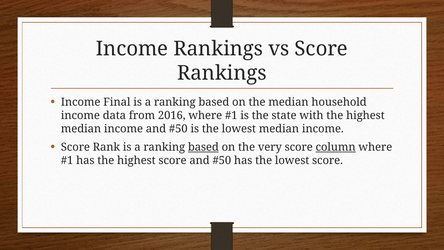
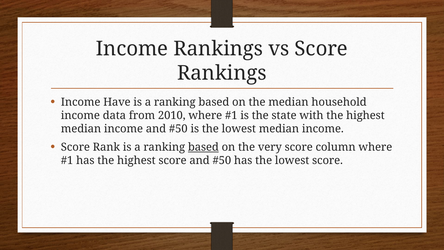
Final: Final -> Have (117, 102)
2016: 2016 -> 2010 (172, 116)
column underline: present -> none (336, 147)
